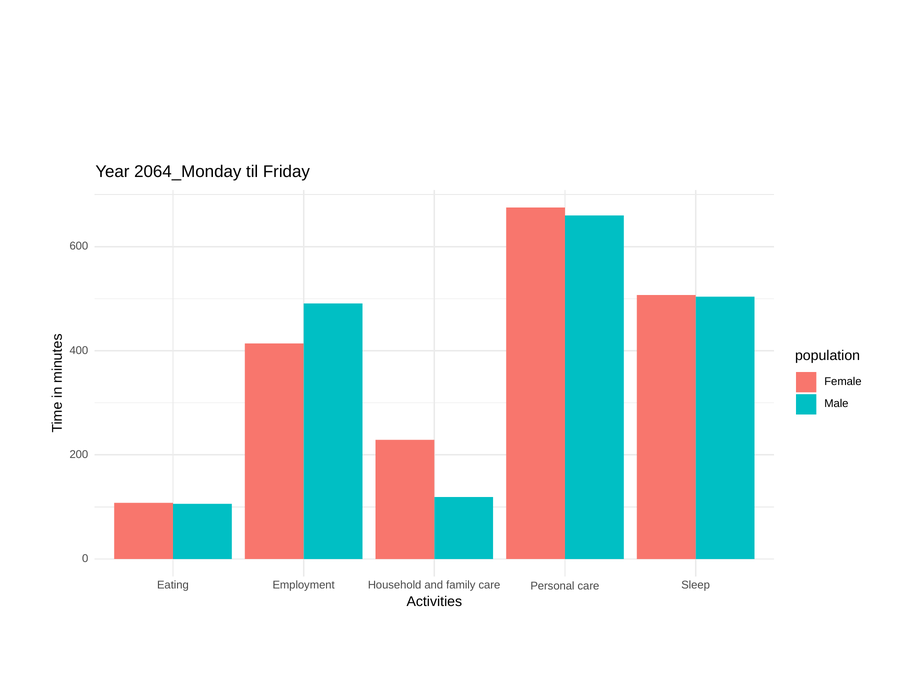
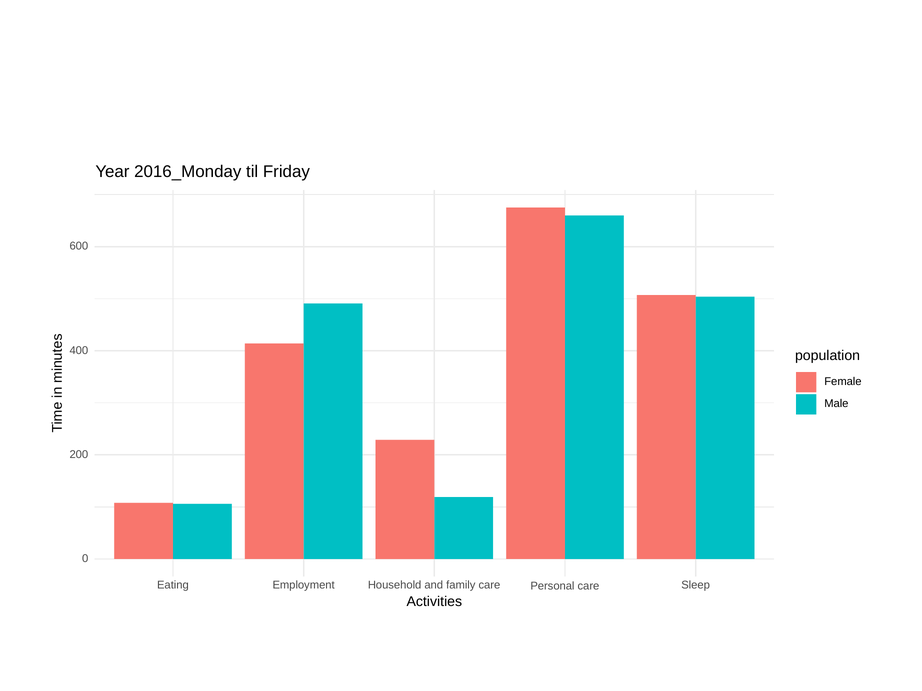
2064_Monday: 2064_Monday -> 2016_Monday (188, 172)
